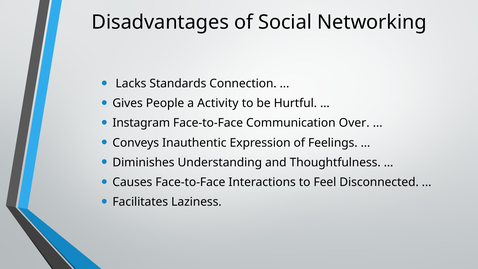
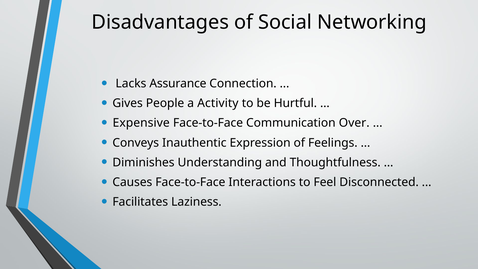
Standards: Standards -> Assurance (178, 84)
Instagram: Instagram -> Expensive (141, 123)
